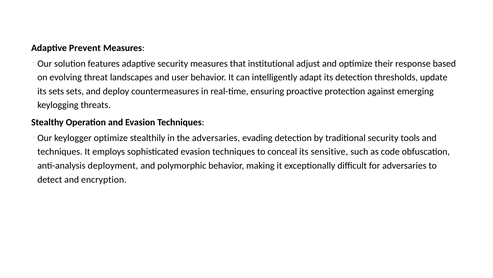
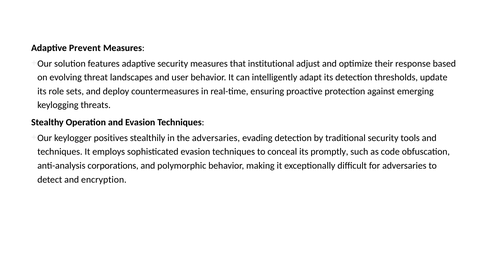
its sets: sets -> role (56, 91)
keylogger optimize: optimize -> positives (111, 138)
sensitive: sensitive -> promptly (329, 151)
deployment: deployment -> corporations (113, 165)
